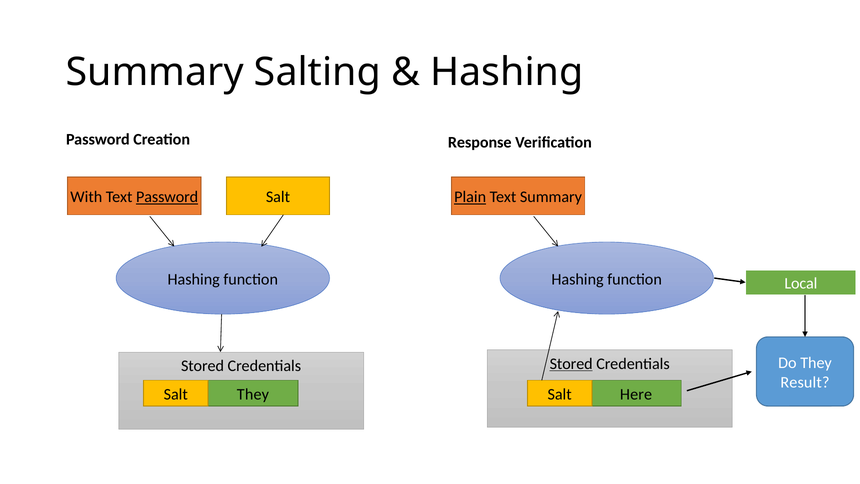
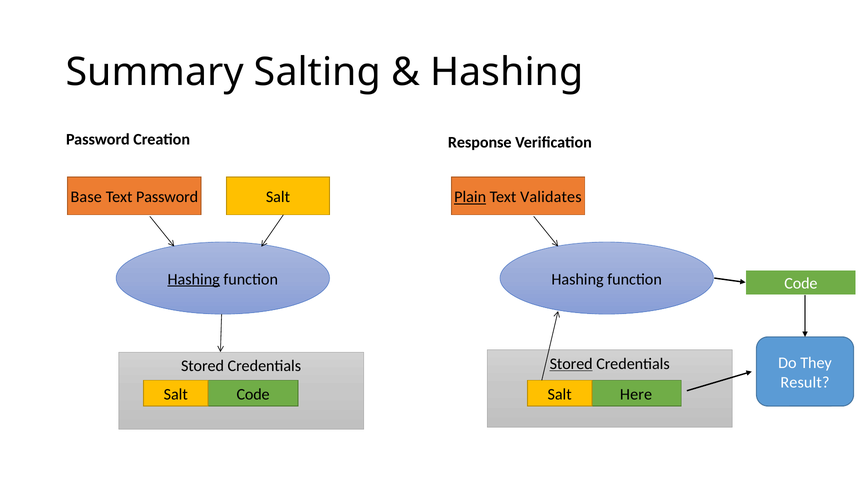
With: With -> Base (86, 197)
Password underline: present -> none (167, 197)
Text Summary: Summary -> Validates (551, 197)
Hashing underline: none -> present (194, 279)
Local: Local -> Code (801, 283)
They: They -> Code (253, 394)
